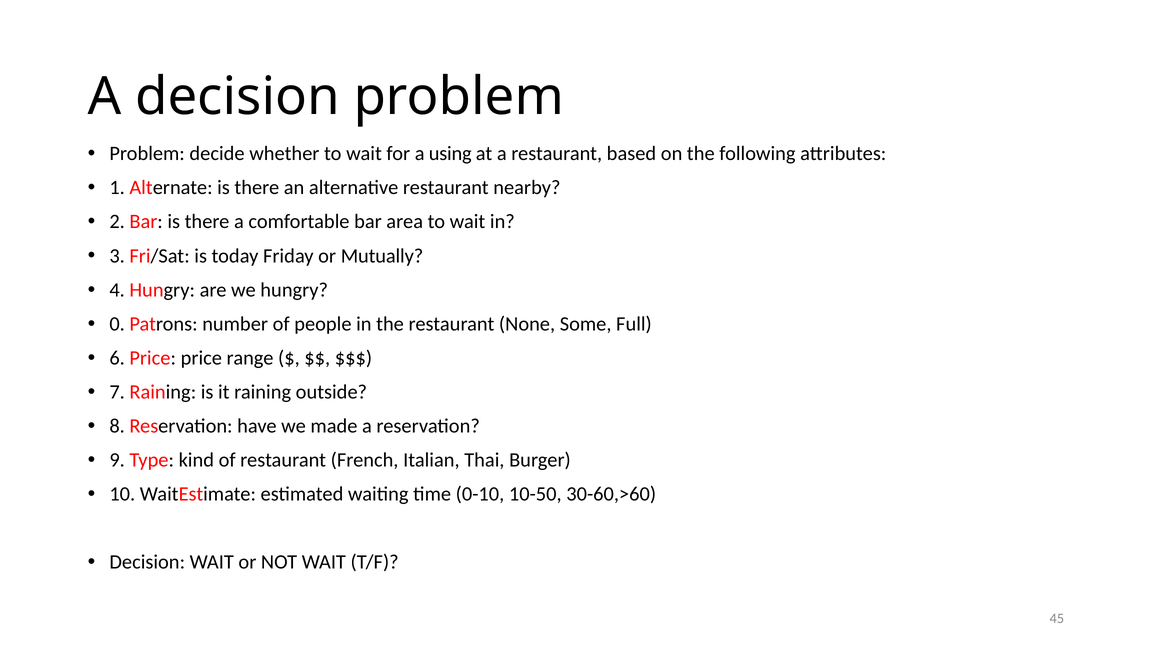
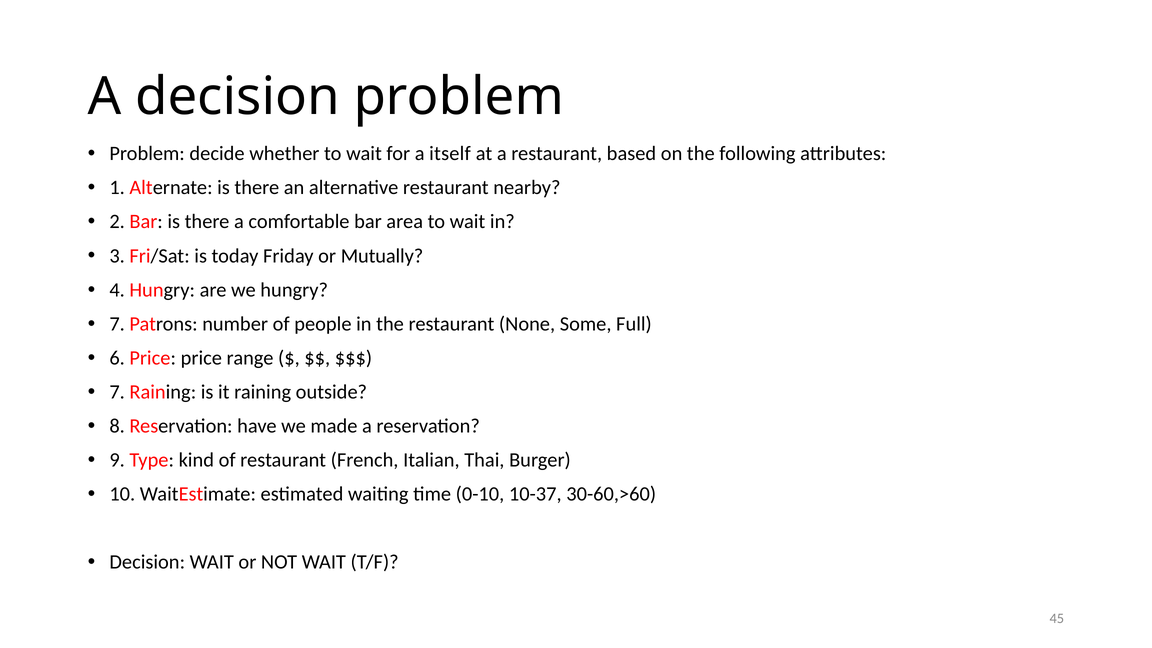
using: using -> itself (450, 154)
0: 0 -> 7 (117, 324)
10-50: 10-50 -> 10-37 (535, 494)
